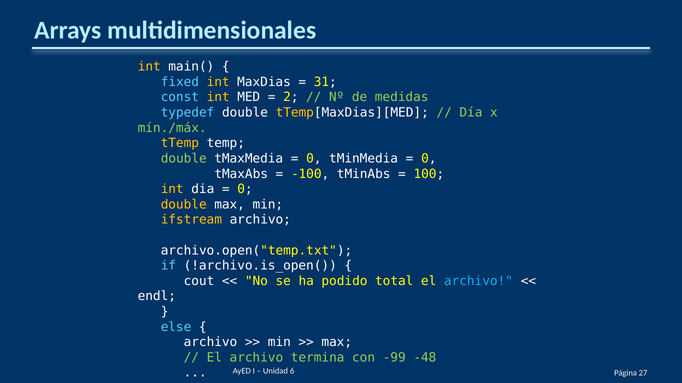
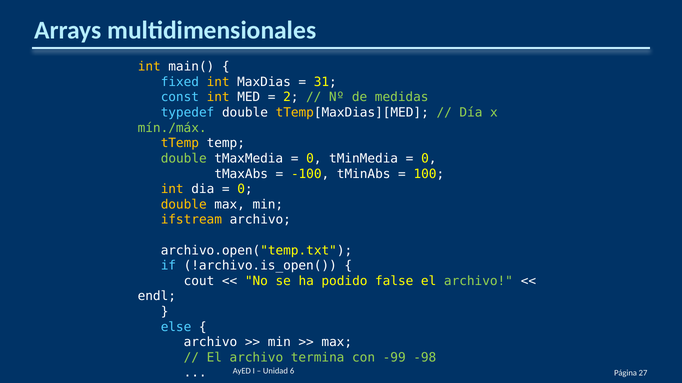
total: total -> false (394, 281)
archivo colour: light blue -> light green (478, 281)
-48: -48 -> -98 (425, 358)
